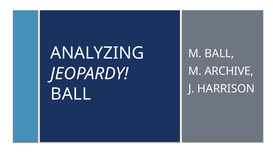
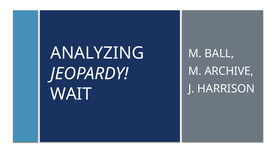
BALL: BALL -> WAIT (71, 94)
